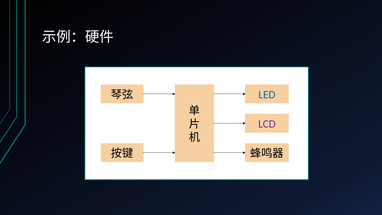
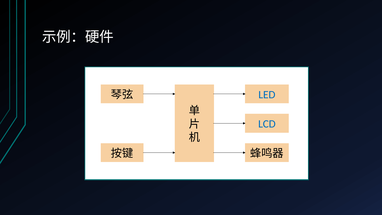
LCD colour: purple -> blue (267, 124)
